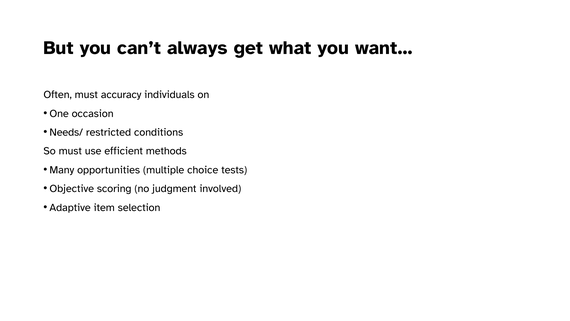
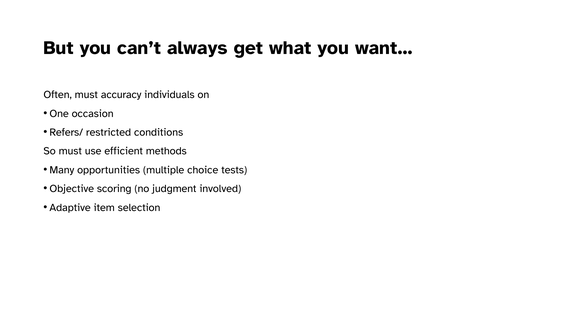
Needs/: Needs/ -> Refers/ (66, 132)
